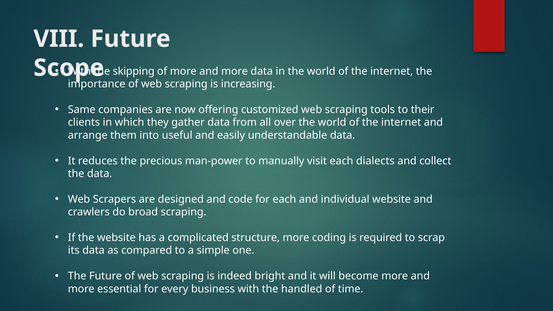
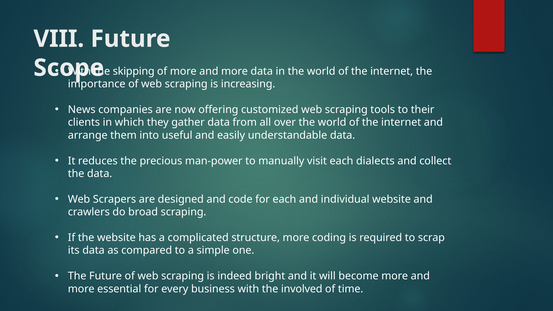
Same: Same -> News (82, 110)
handled: handled -> involved (302, 289)
